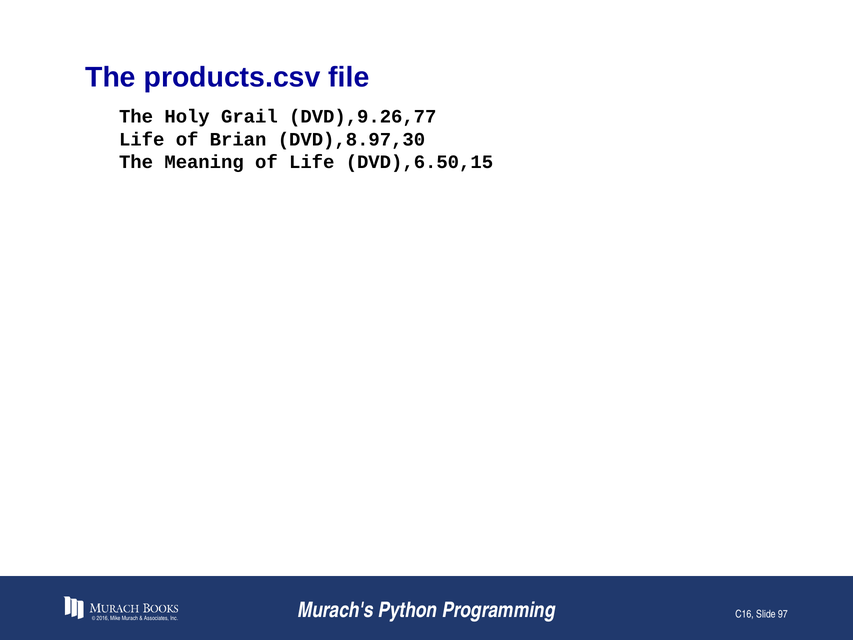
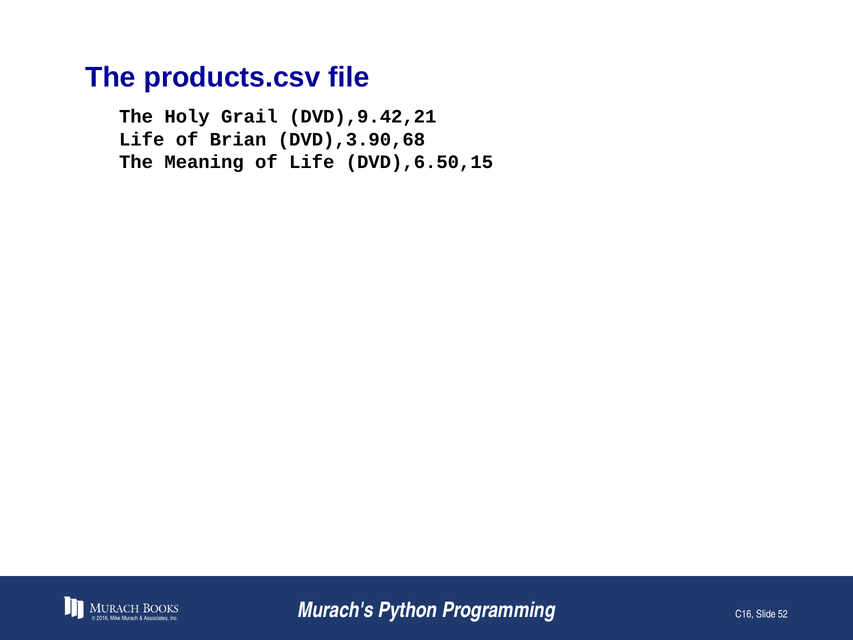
DVD),9.26,77: DVD),9.26,77 -> DVD),9.42,21 (363, 116)
DVD),8.97,30: DVD),8.97,30 -> DVD),3.90,68 (351, 139)
97: 97 -> 52 (783, 614)
